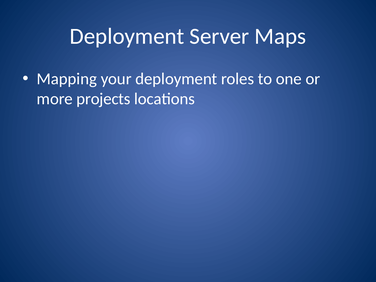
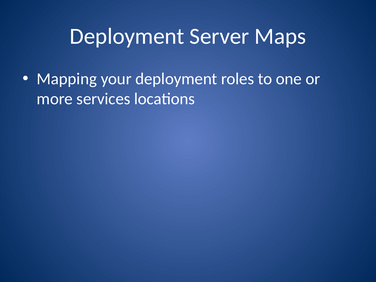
projects: projects -> services (103, 99)
